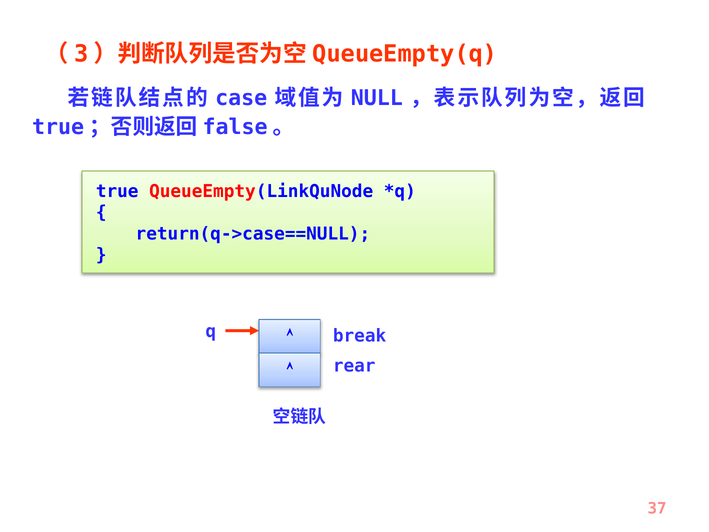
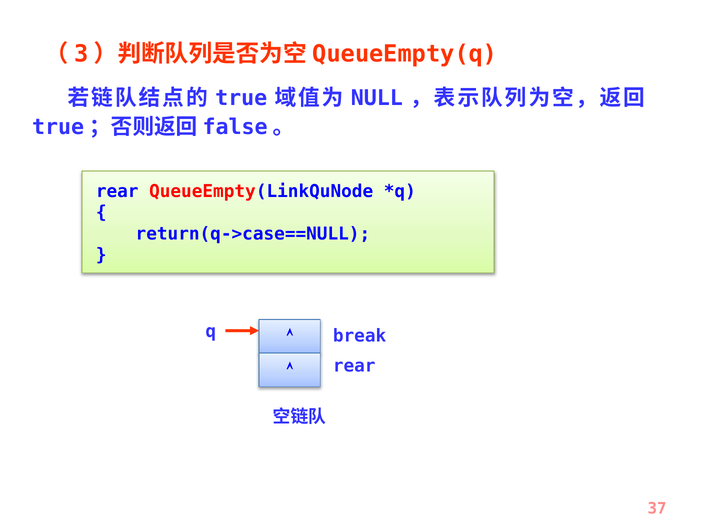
case: case -> true (241, 98)
true: true -> rear (117, 191)
